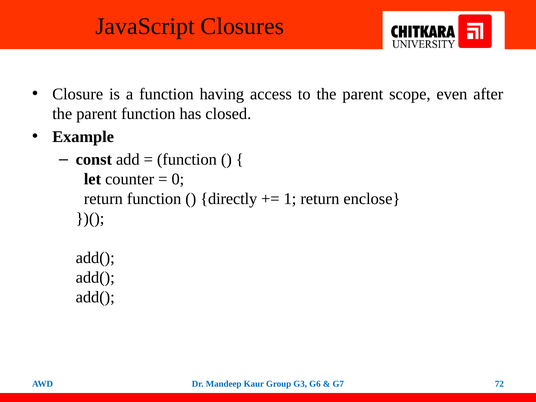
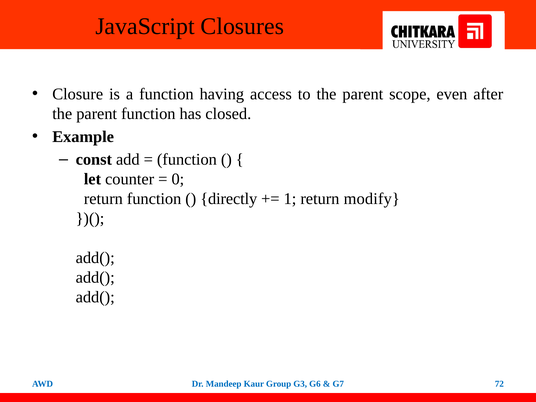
enclose: enclose -> modify (372, 199)
